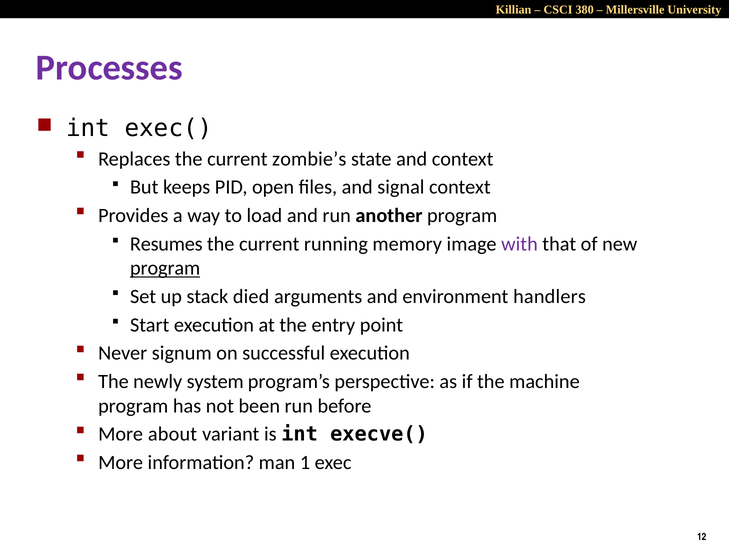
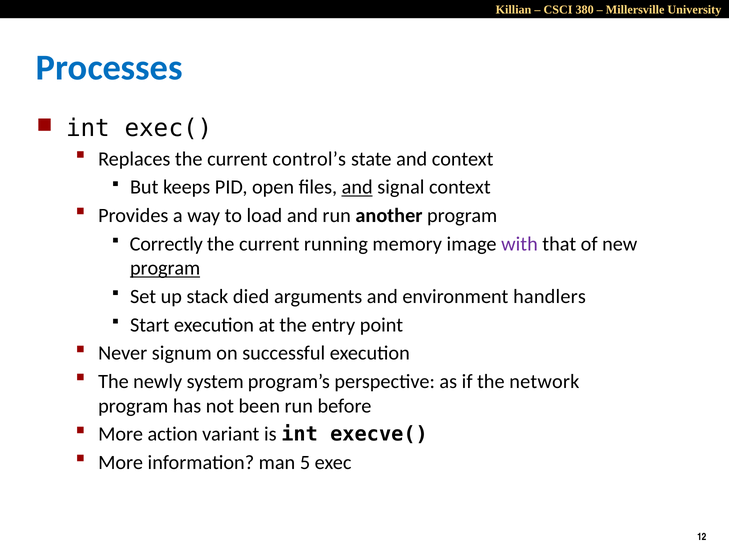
Processes colour: purple -> blue (109, 68)
zombie’s: zombie’s -> control’s (309, 159)
and underline: none -> present (357, 187)
Resumes: Resumes -> Correctly (166, 244)
machine: machine -> network (544, 382)
about: about -> action (173, 435)
1: 1 -> 5 (305, 463)
